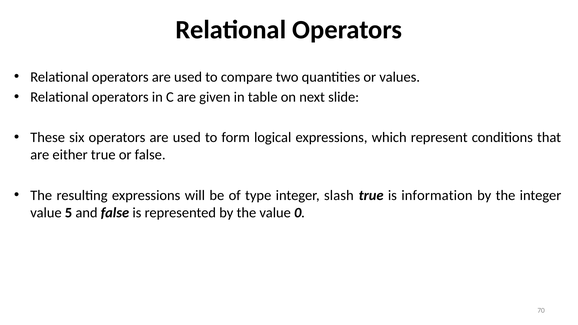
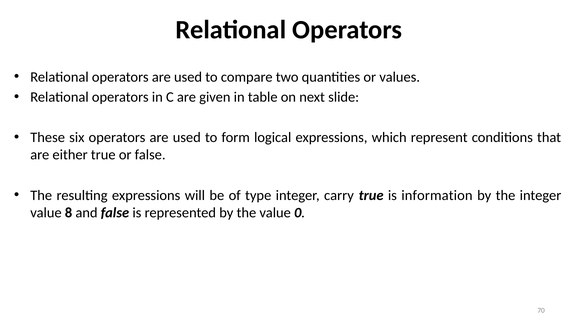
slash: slash -> carry (339, 195)
5: 5 -> 8 (69, 213)
